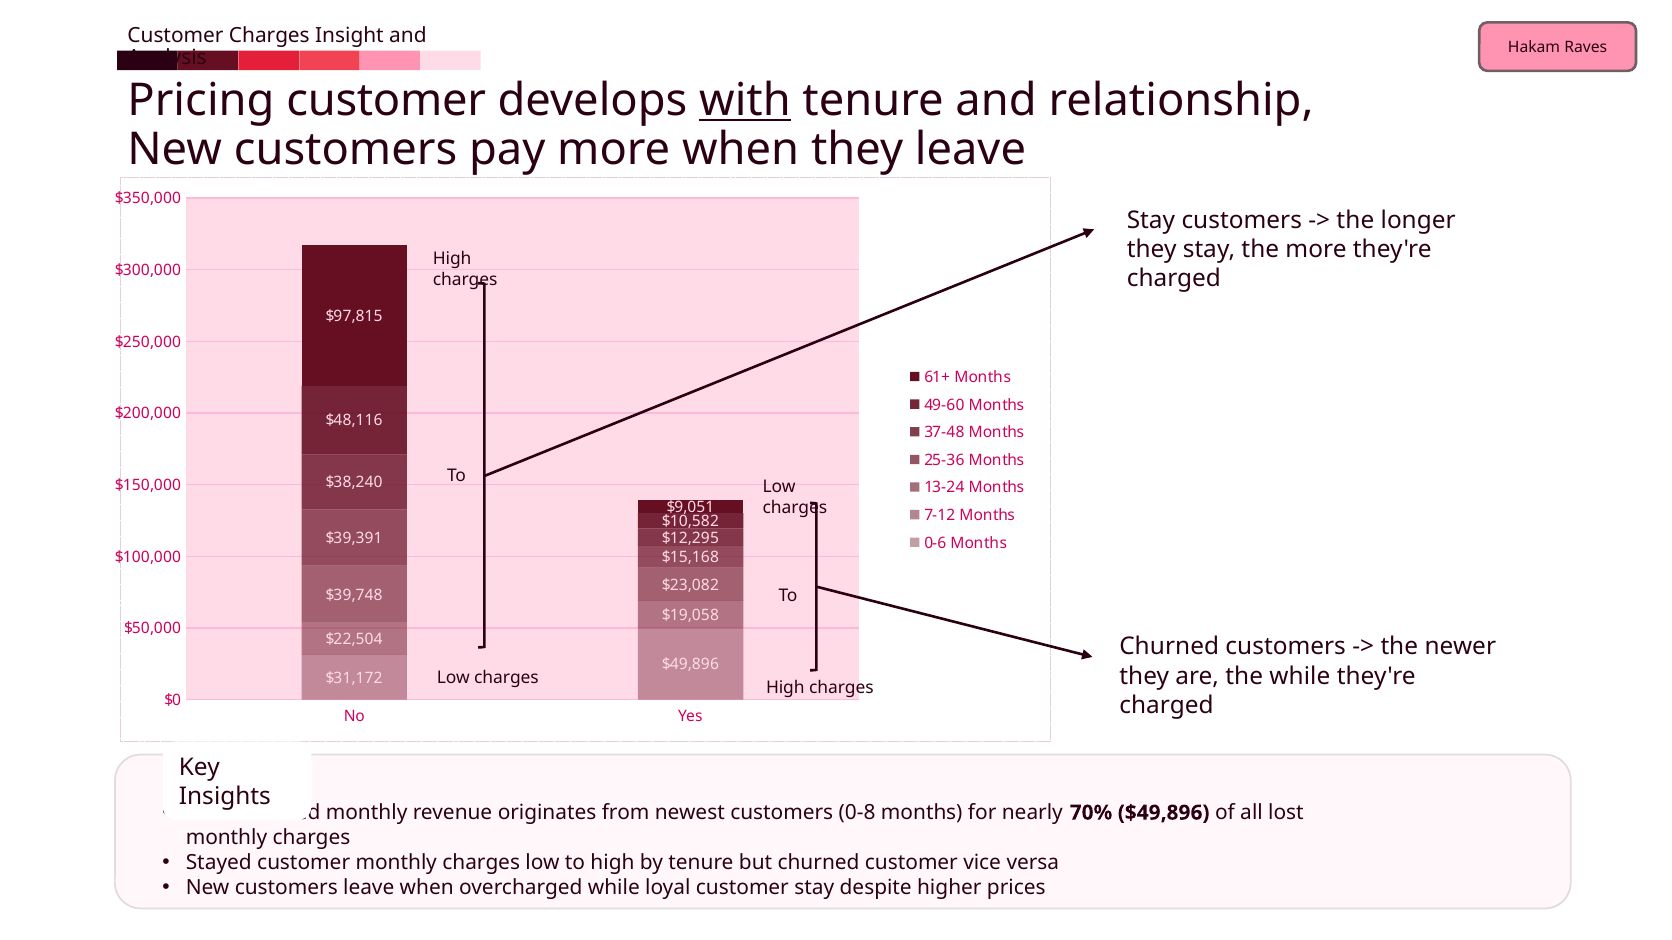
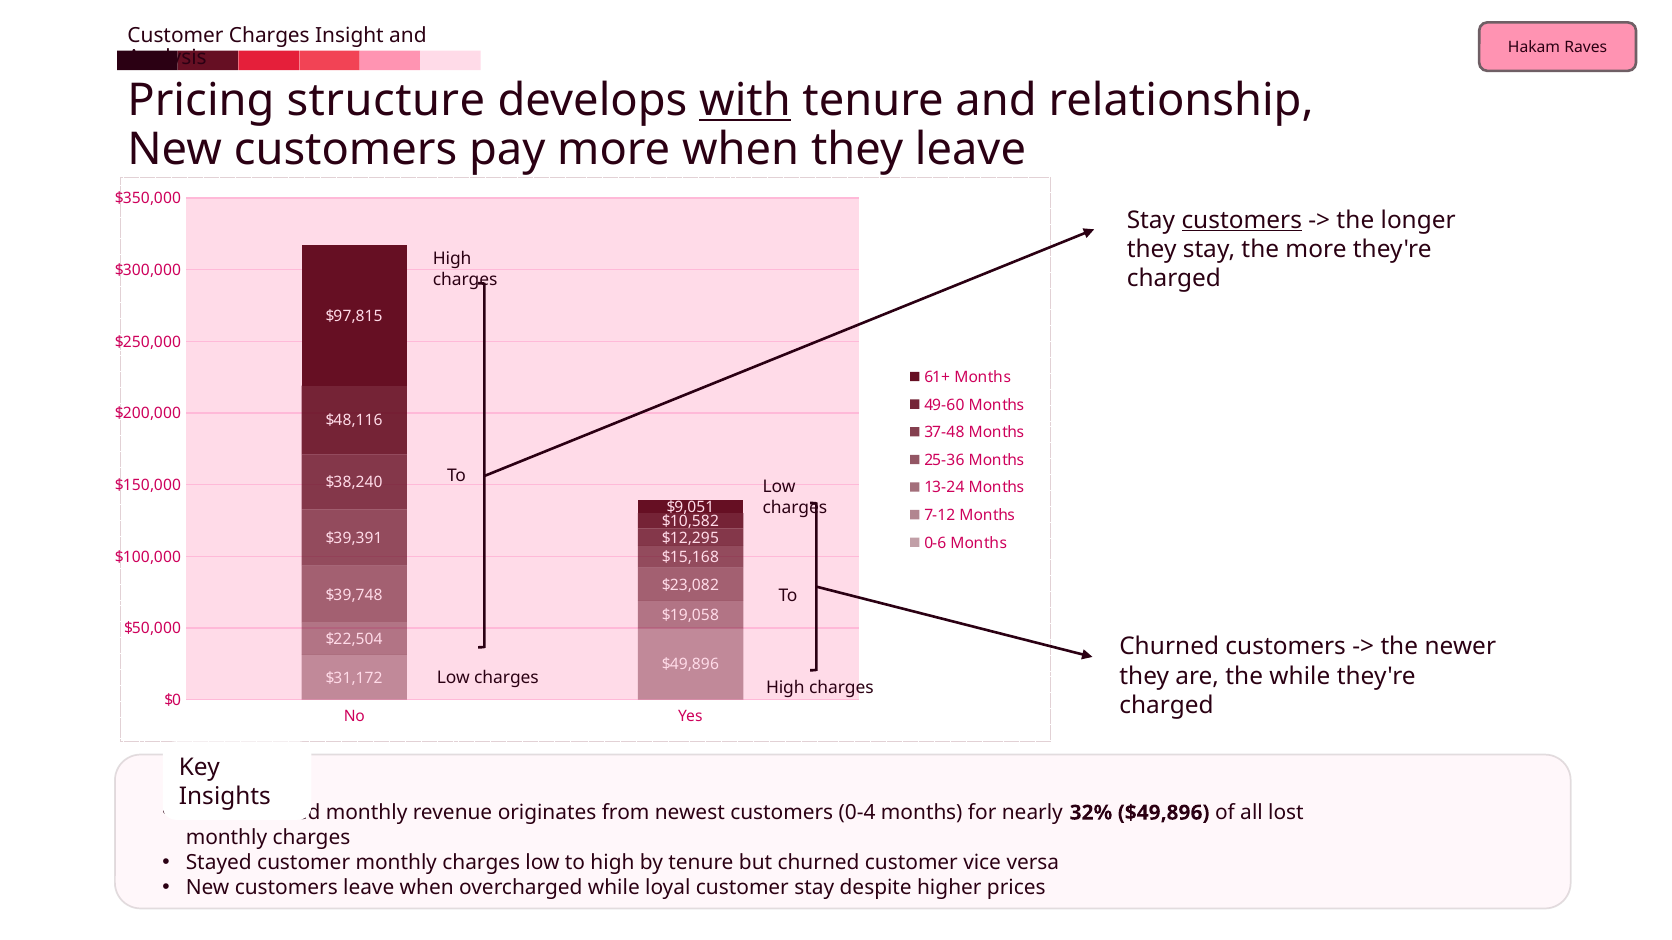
Pricing customer: customer -> structure (386, 101)
customers underline: none -> present (1242, 220)
0-8: 0-8 -> 0-4 (857, 813)
70%: 70% -> 32% (1091, 813)
